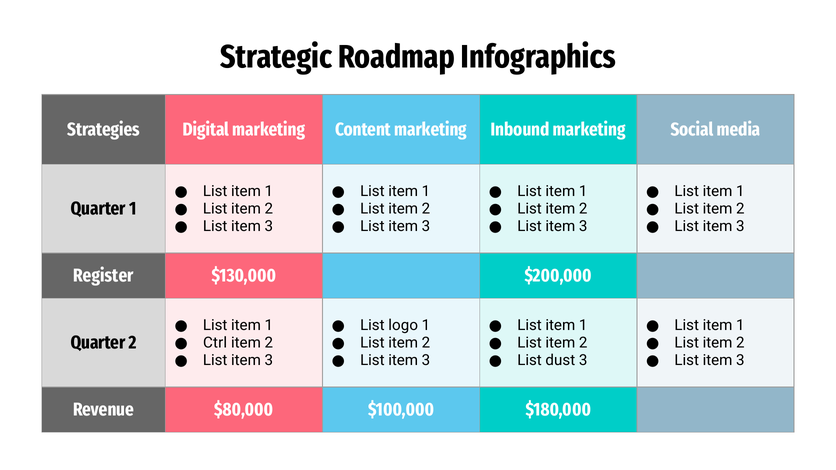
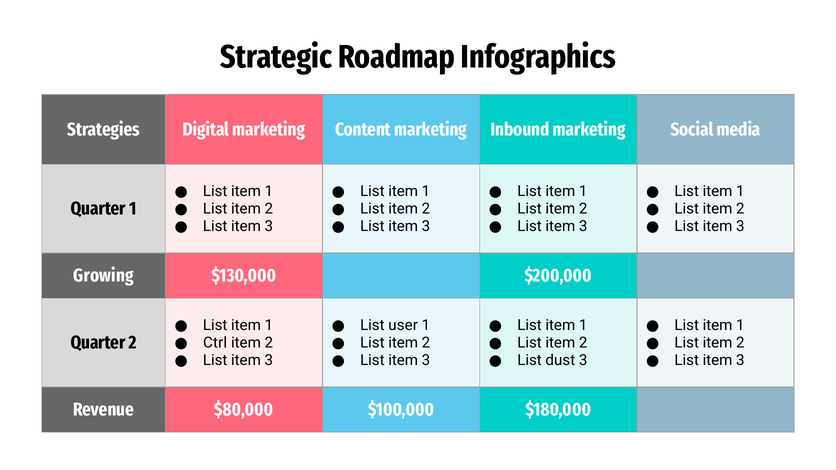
Register: Register -> Growing (103, 276)
logo: logo -> user (403, 325)
